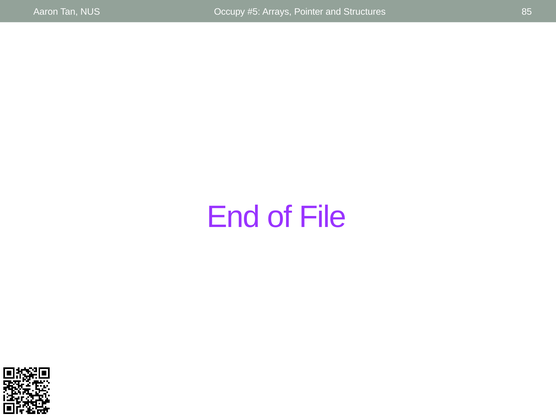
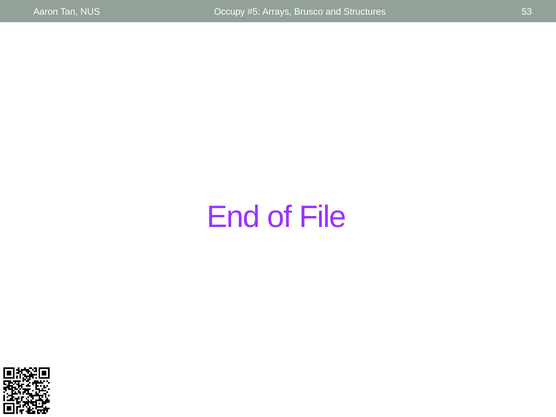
Pointer: Pointer -> Brusco (309, 12)
85: 85 -> 53 (527, 12)
